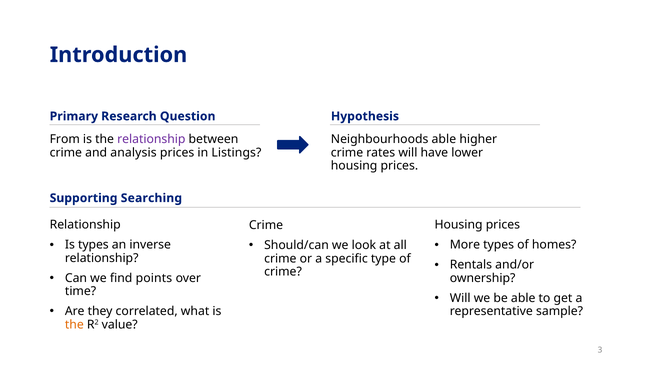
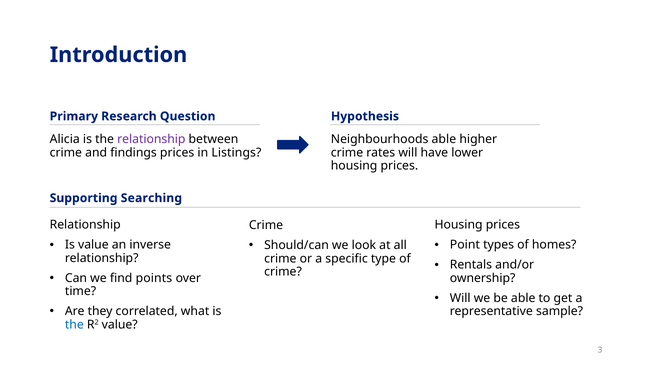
From: From -> Alicia (65, 139)
analysis: analysis -> findings (134, 152)
Is types: types -> value (93, 245)
More: More -> Point (465, 245)
the colour: orange -> blue (74, 324)
